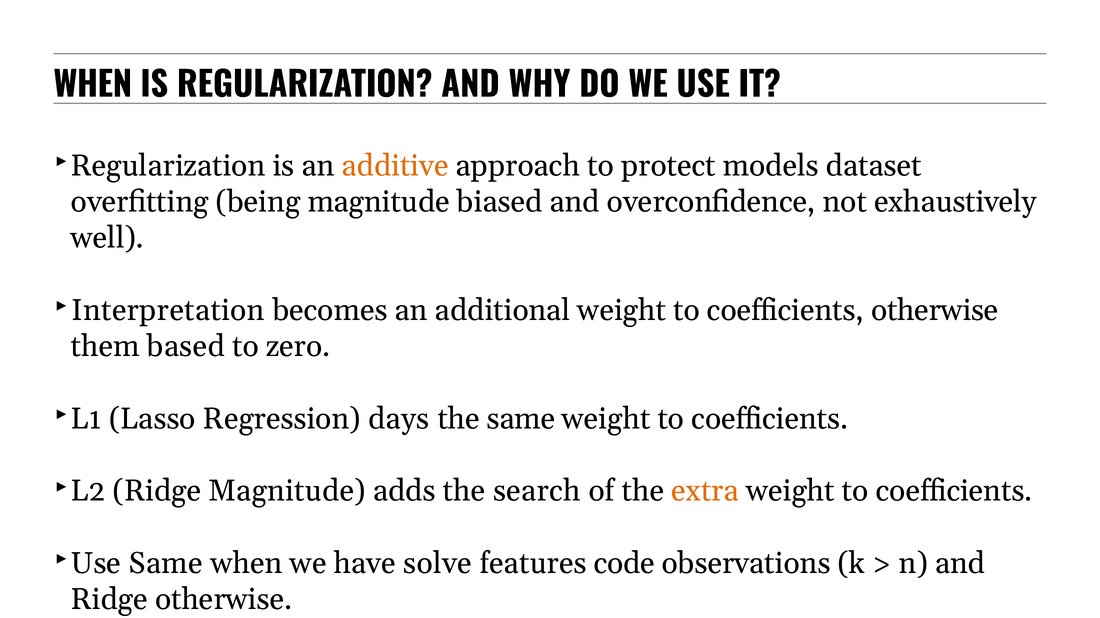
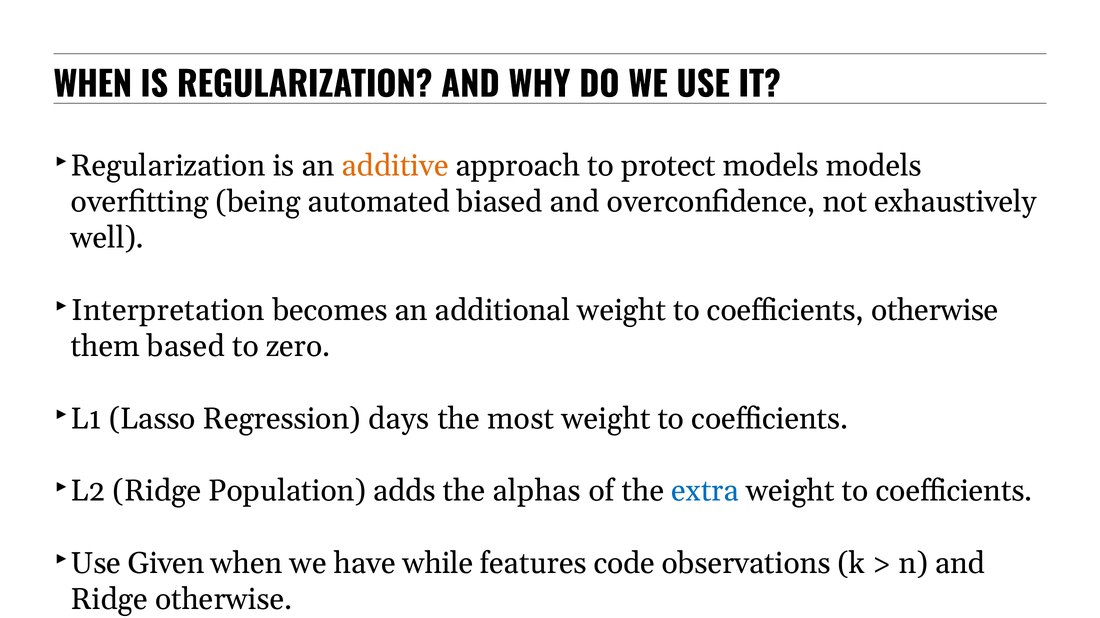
models dataset: dataset -> models (874, 166)
being magnitude: magnitude -> automated (379, 202)
the same: same -> most (521, 418)
Ridge Magnitude: Magnitude -> Population (287, 491)
search: search -> alphas (537, 491)
extra colour: orange -> blue (705, 491)
Use Same: Same -> Given (166, 563)
solve: solve -> while (438, 563)
